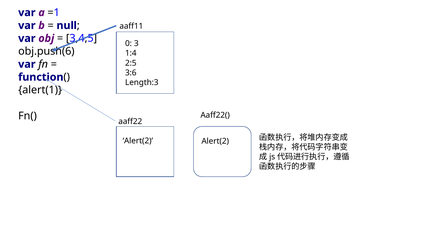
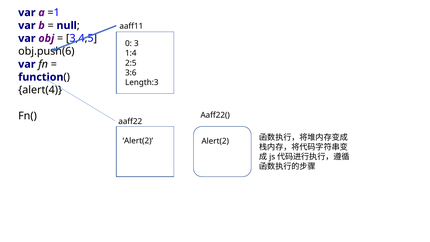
alert(1: alert(1 -> alert(4 (40, 90)
